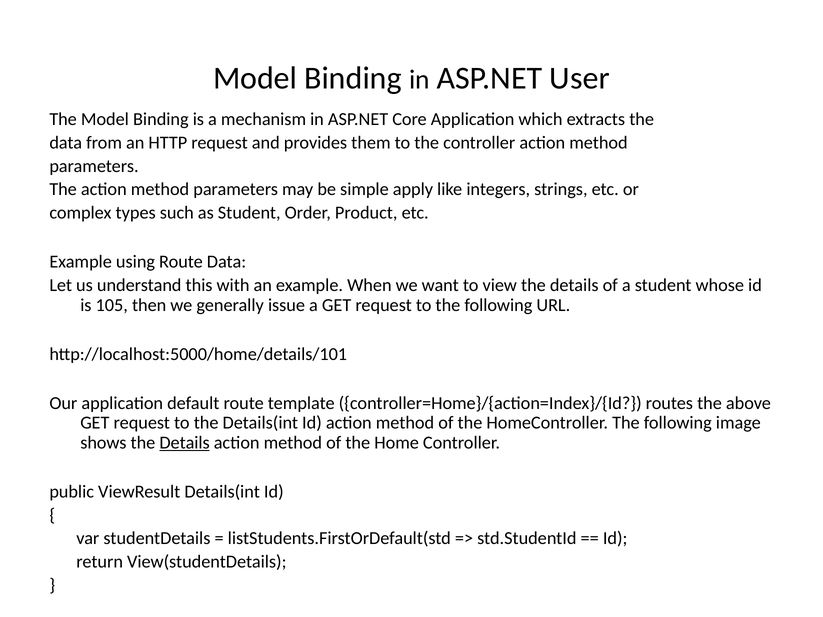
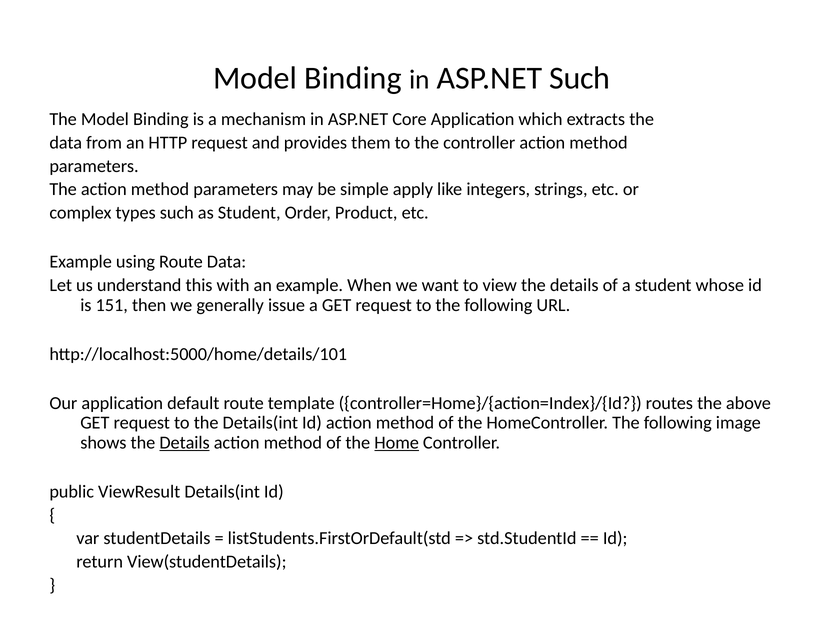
ASP.NET User: User -> Such (580, 78)
105: 105 -> 151 (112, 305)
Home underline: none -> present (397, 443)
